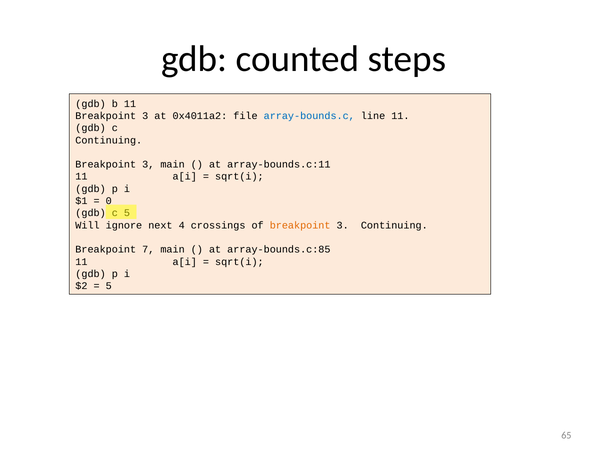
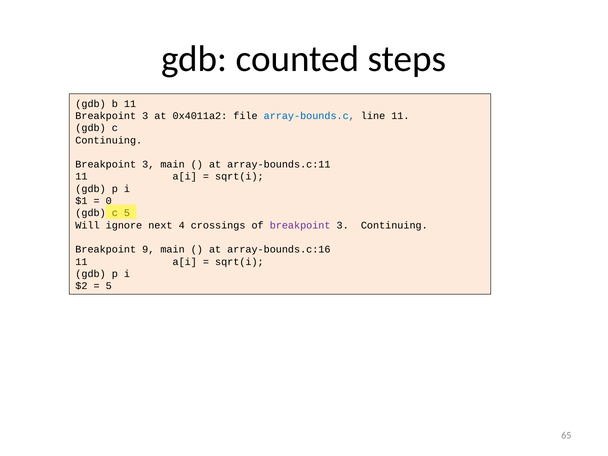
breakpoint colour: orange -> purple (300, 225)
7: 7 -> 9 (148, 250)
array-bounds.c:85: array-bounds.c:85 -> array-bounds.c:16 (279, 250)
